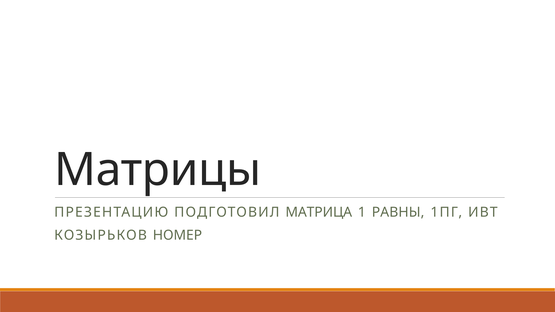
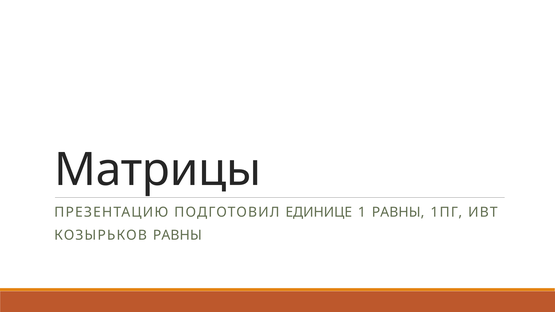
МАТРИЦА: МАТРИЦА -> ЕДИНИЦЕ (319, 212)
КОЗЫРЬКОВ НОМЕР: НОМЕР -> РАВНЫ (177, 235)
